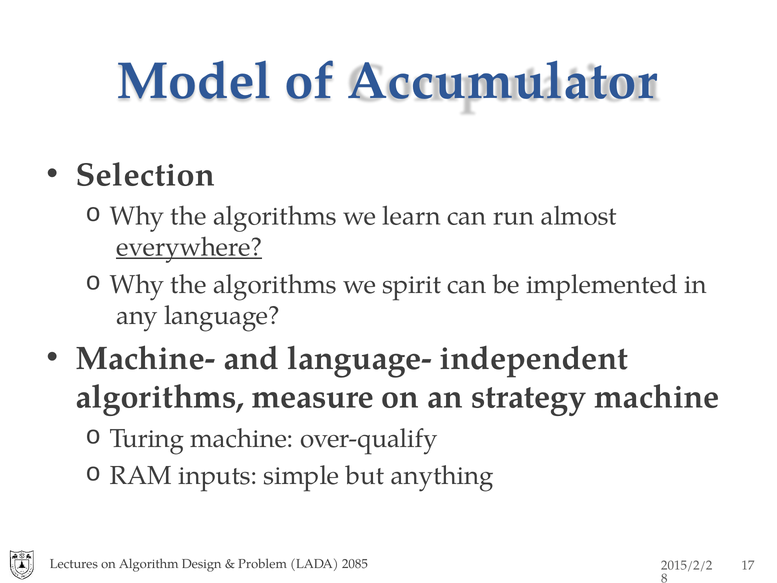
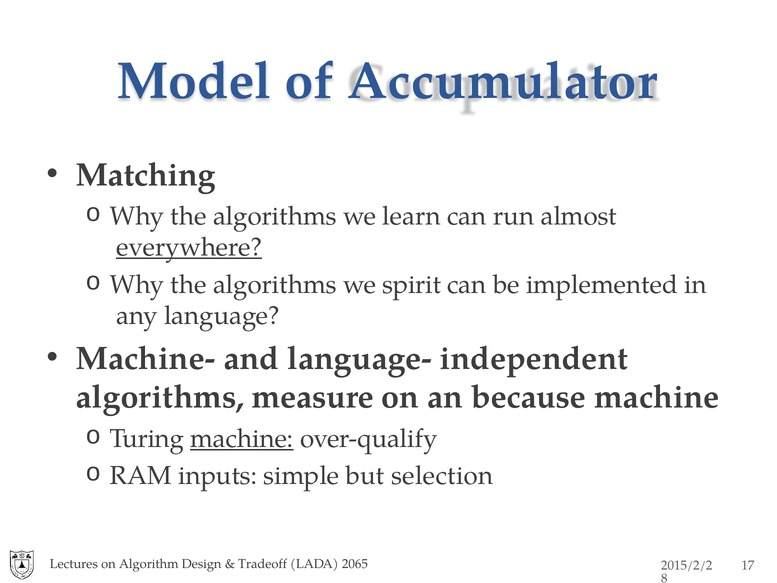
Selection: Selection -> Matching (146, 175)
strategy: strategy -> because (529, 397)
machine underline: none -> present (242, 438)
anything: anything -> selection (442, 476)
Problem: Problem -> Tradeoff (263, 564)
2085: 2085 -> 2065 (355, 564)
